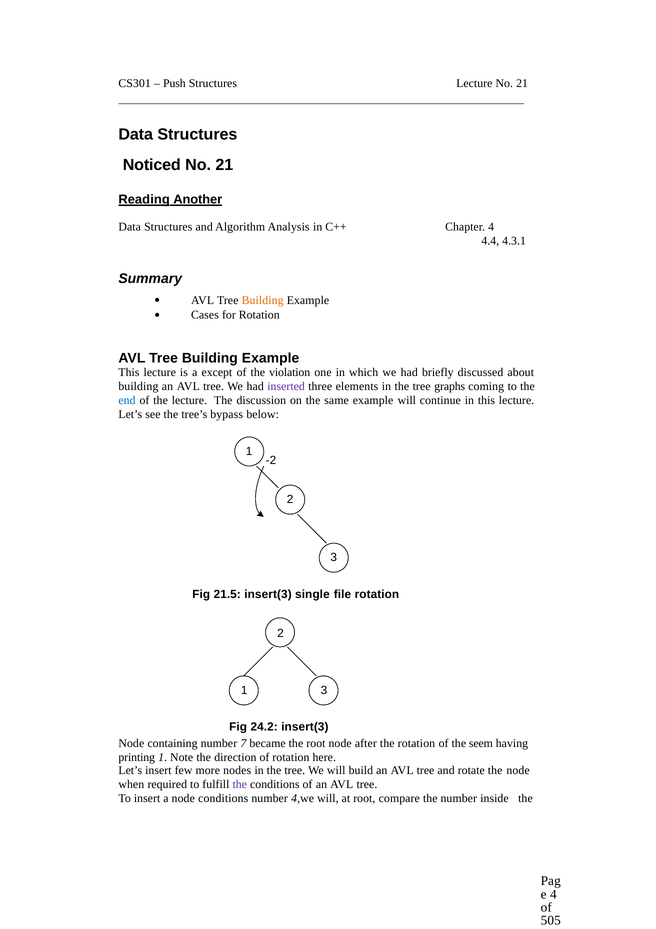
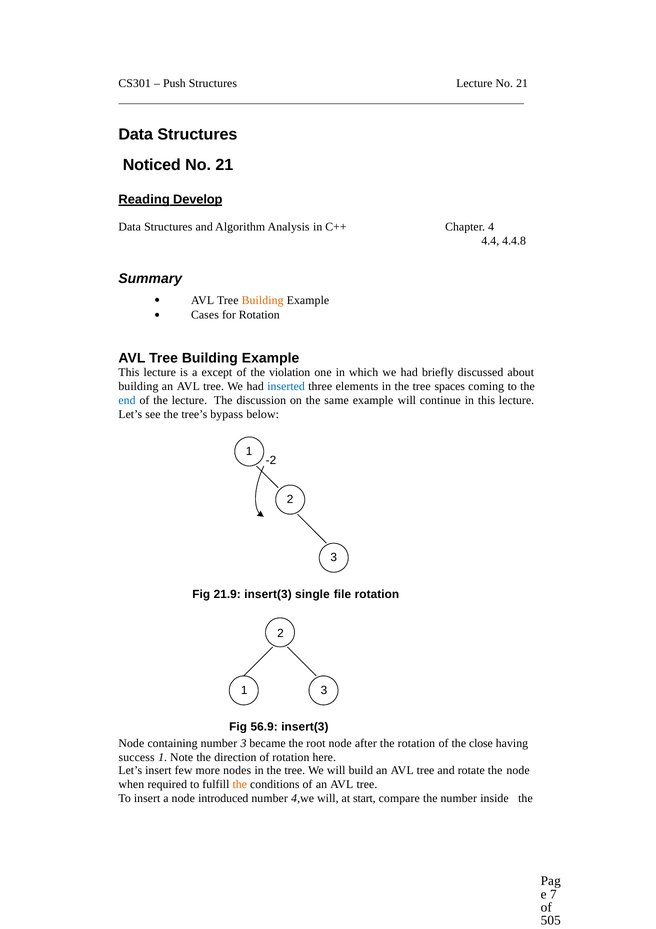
Another: Another -> Develop (198, 199)
4.3.1: 4.3.1 -> 4.4.8 (514, 241)
inserted colour: purple -> blue (286, 386)
graphs: graphs -> spaces (450, 386)
21.5: 21.5 -> 21.9 (227, 594)
24.2: 24.2 -> 56.9 (264, 726)
number 7: 7 -> 3 (243, 743)
seem: seem -> close (481, 743)
printing: printing -> success (137, 757)
the colour: purple -> orange (240, 784)
node conditions: conditions -> introduced (223, 798)
at root: root -> start (364, 798)
4: 4 -> 7 (553, 894)
